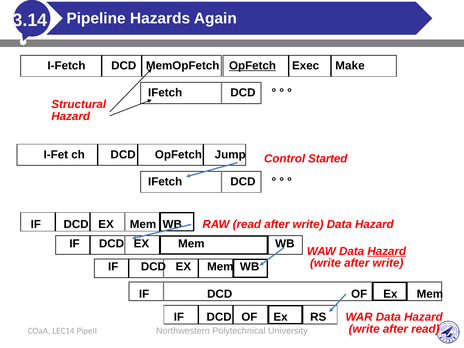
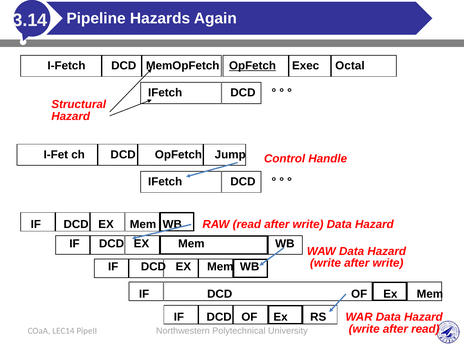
Make: Make -> Octal (350, 66)
Started: Started -> Handle (328, 159)
Hazard underline: present -> none (387, 251)
